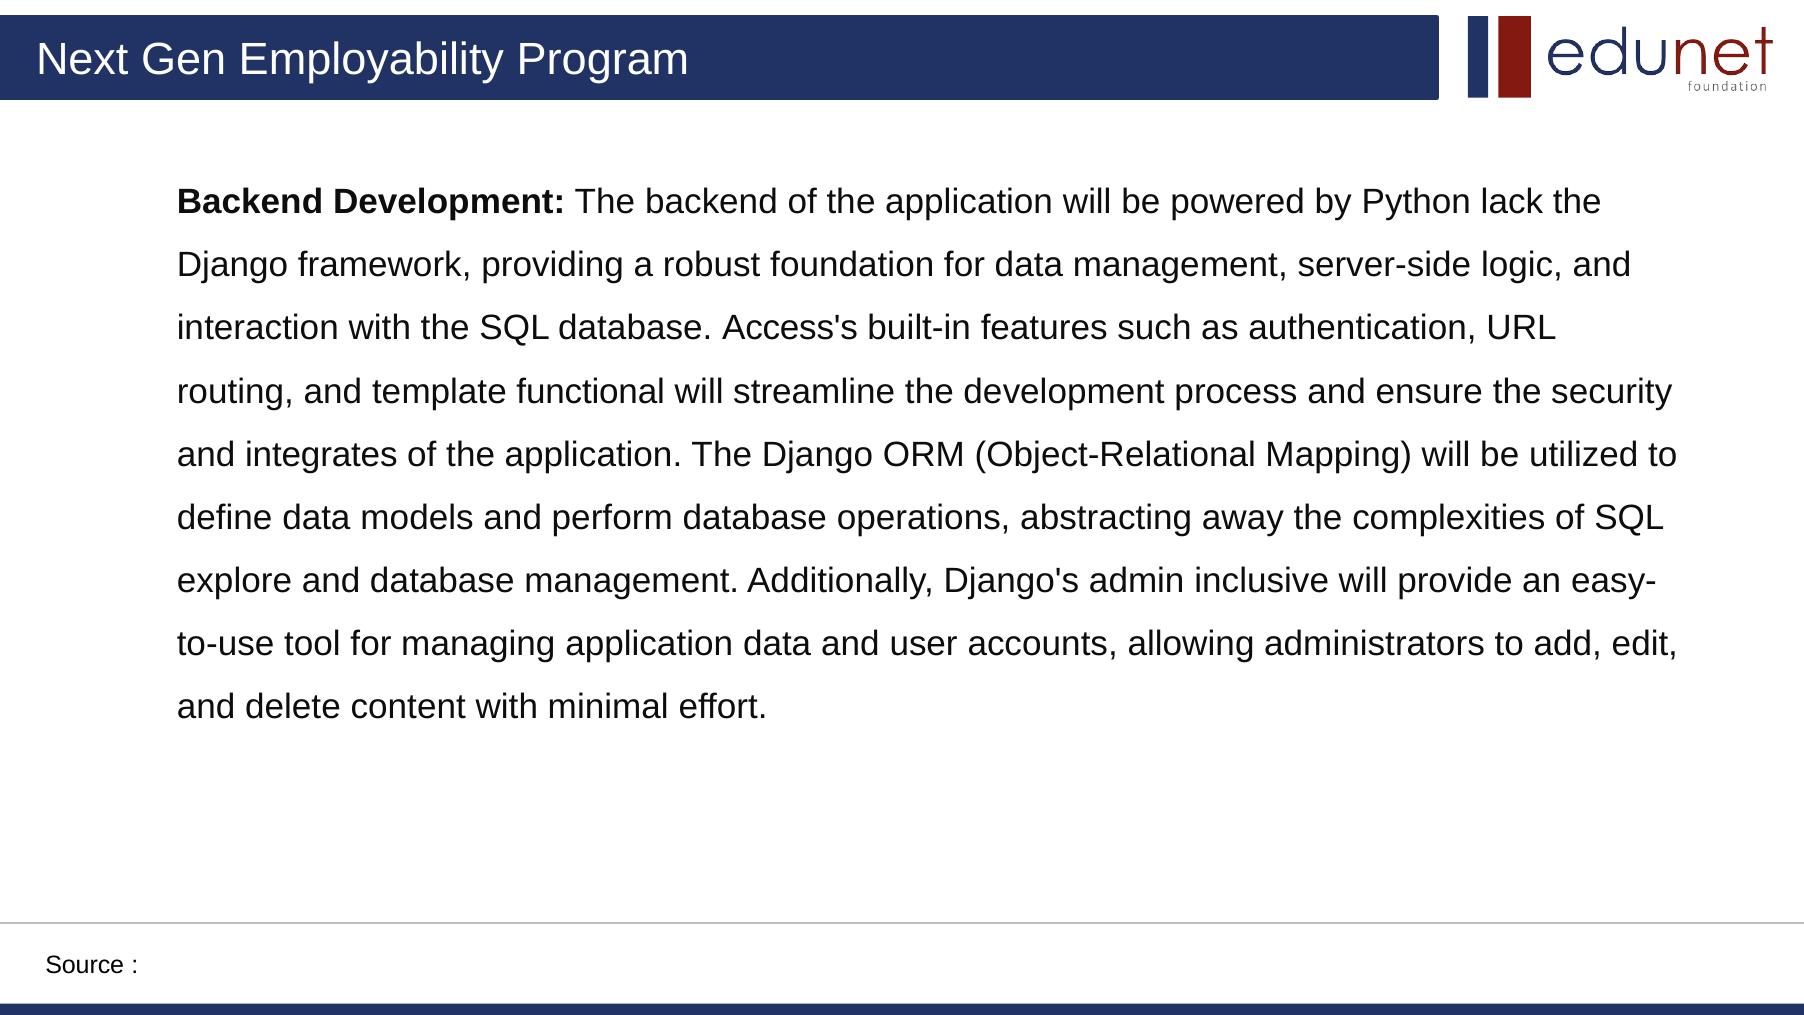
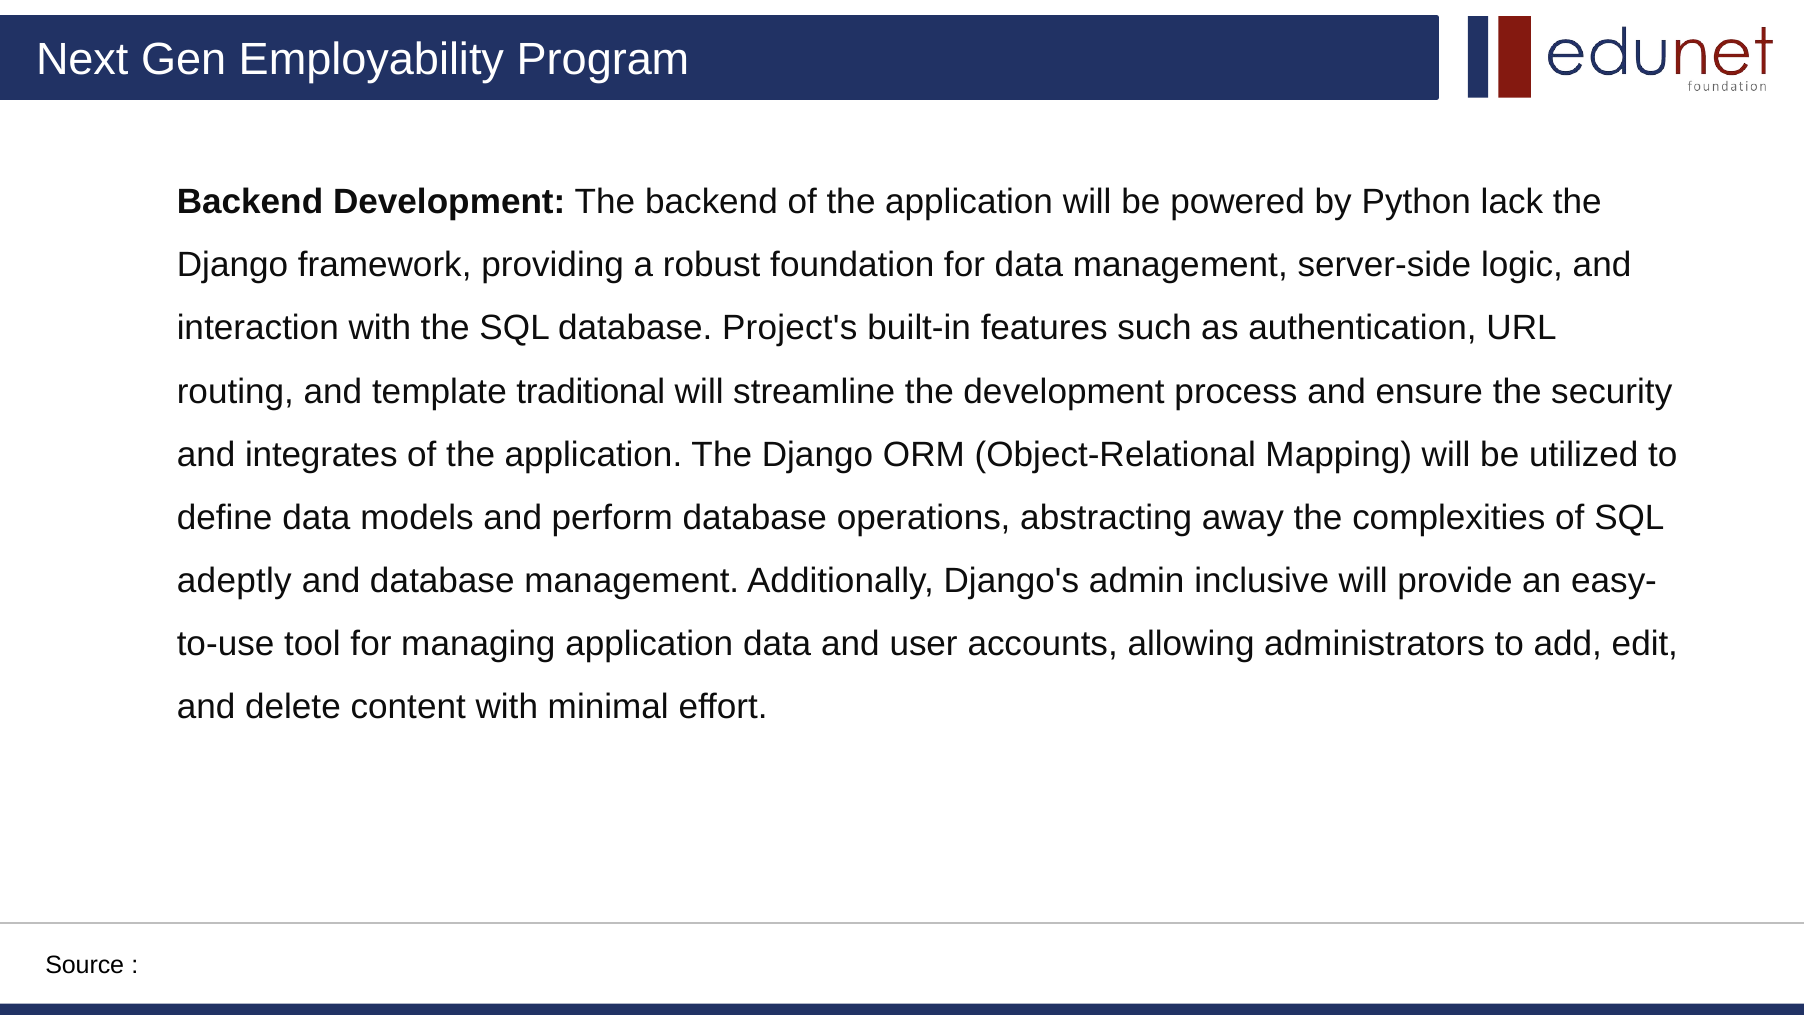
Access's: Access's -> Project's (790, 328)
functional: functional -> traditional (591, 391)
explore: explore -> adeptly (234, 581)
